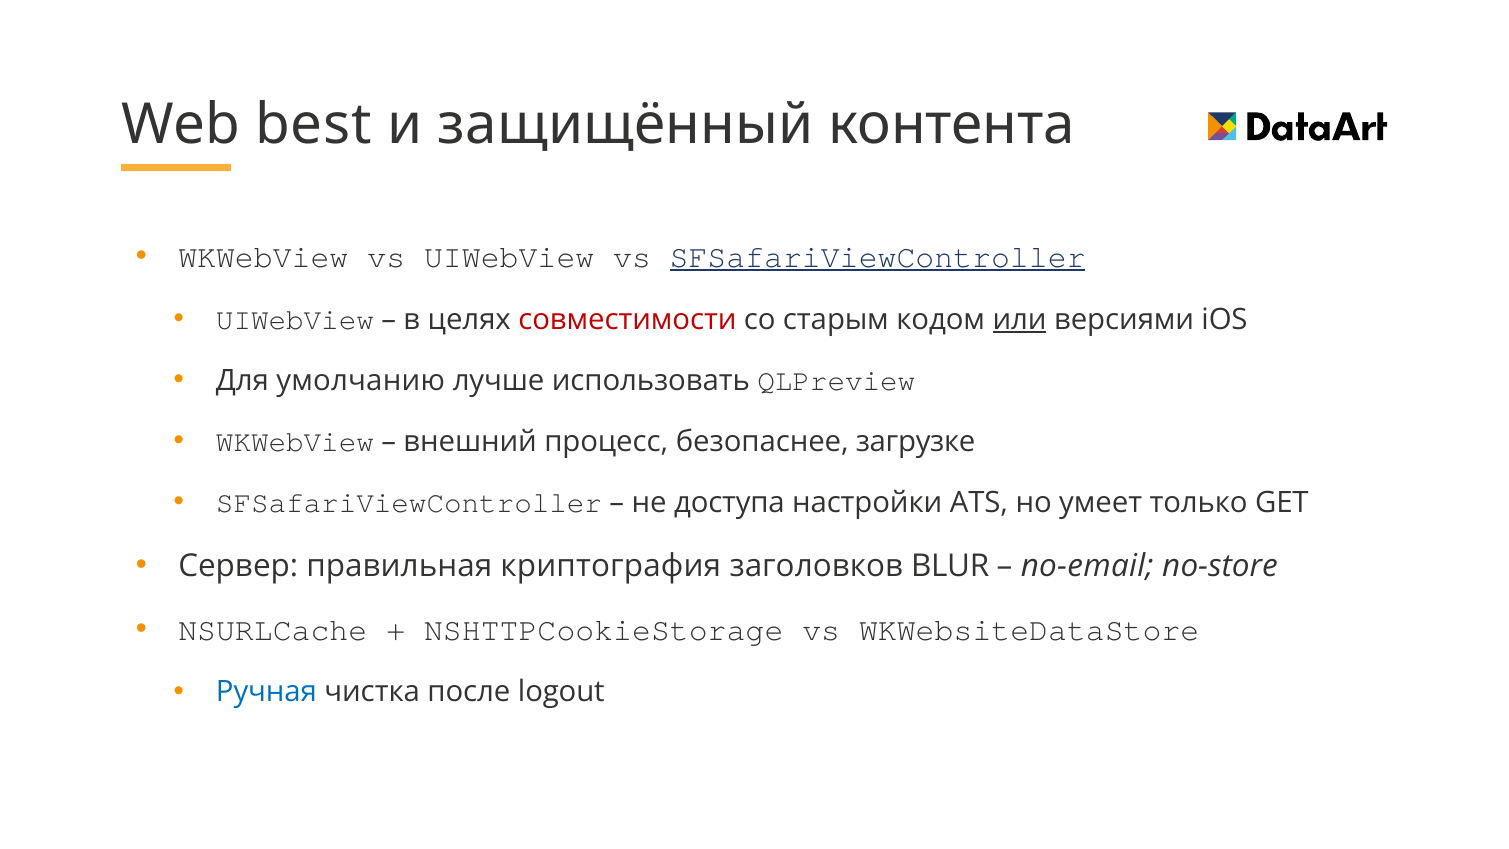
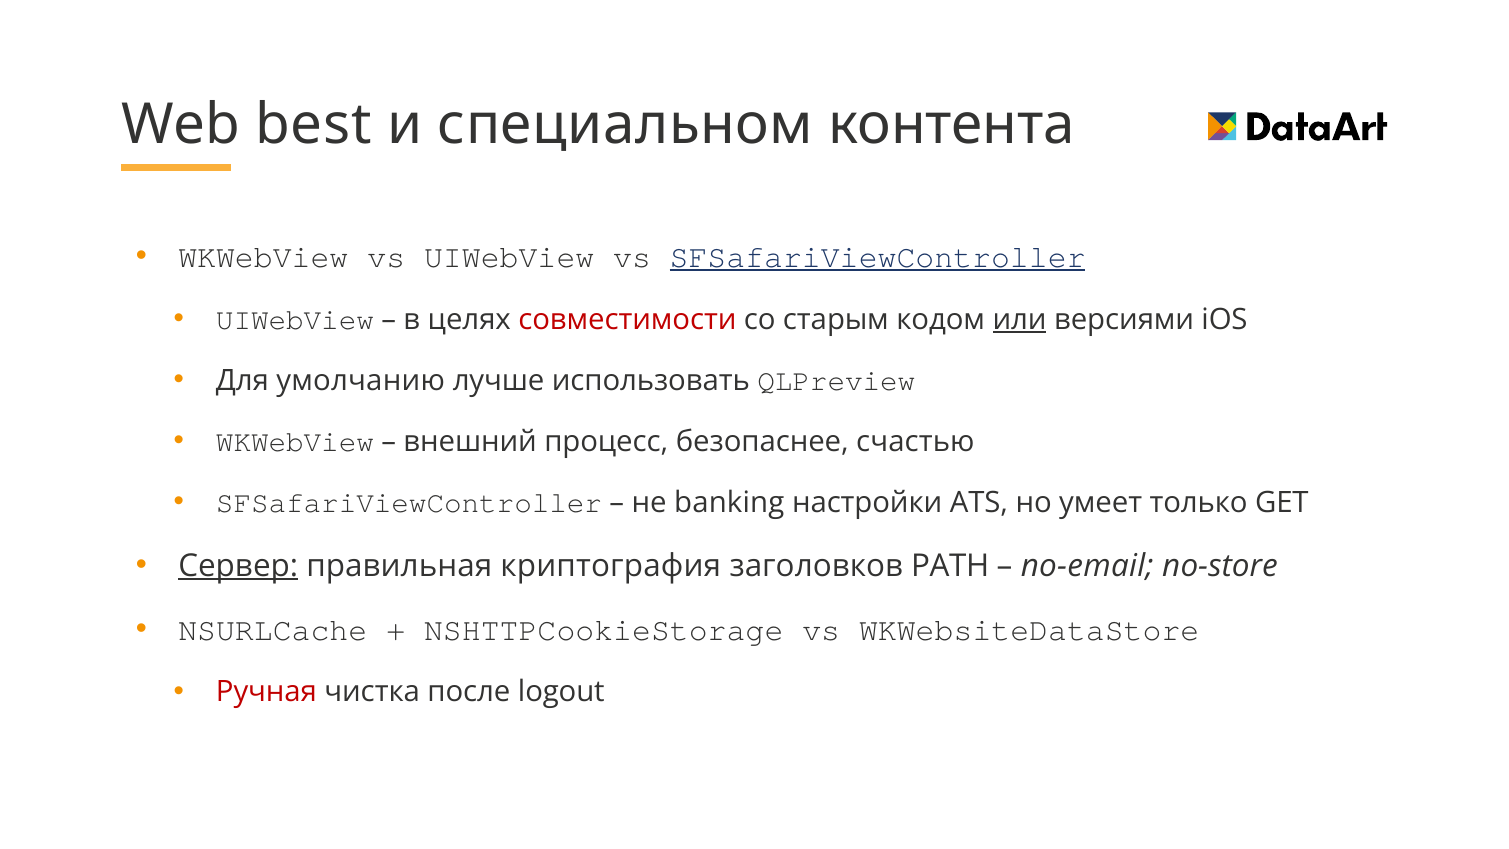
защищённый: защищённый -> специальном (625, 125)
загрузке: загрузке -> счастью (915, 442)
доступа: доступа -> banking (729, 503)
Сервер underline: none -> present (238, 566)
BLUR: BLUR -> PATH (950, 566)
Ручная colour: blue -> red (266, 692)
